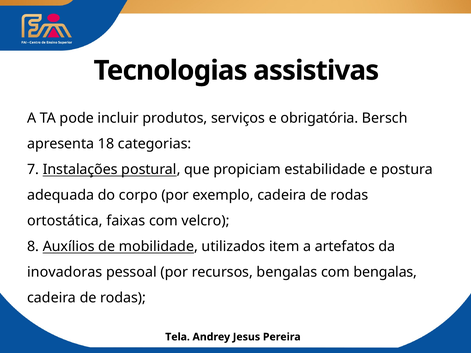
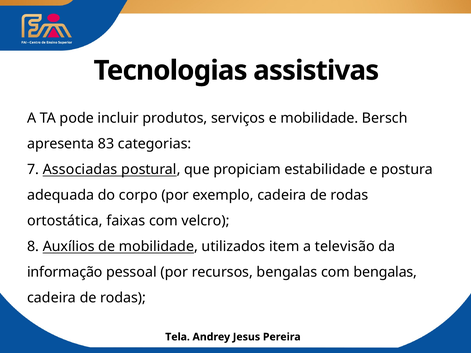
e obrigatória: obrigatória -> mobilidade (319, 118)
18: 18 -> 83 (106, 144)
Instalações: Instalações -> Associadas (80, 170)
artefatos: artefatos -> televisão (345, 247)
inovadoras: inovadoras -> informação (65, 272)
